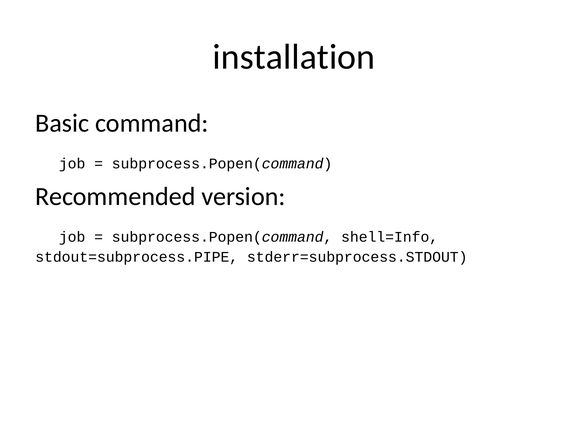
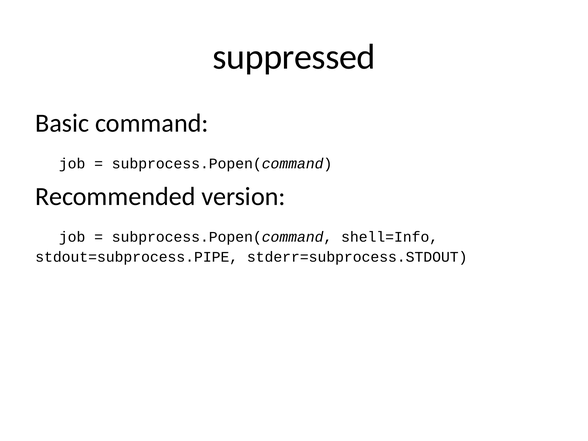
installation: installation -> suppressed (294, 57)
